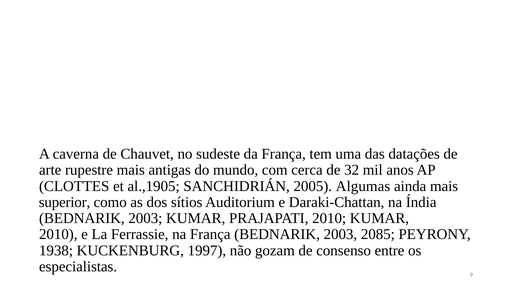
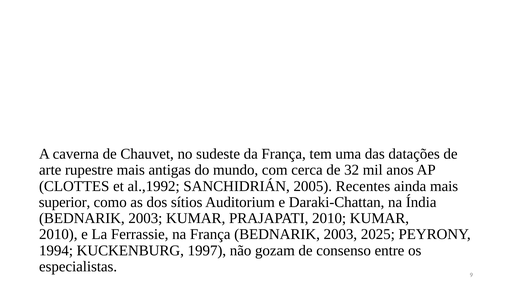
al.,1905: al.,1905 -> al.,1992 (154, 186)
Algumas: Algumas -> Recentes (363, 186)
2085: 2085 -> 2025 (378, 234)
1938: 1938 -> 1994 (56, 250)
